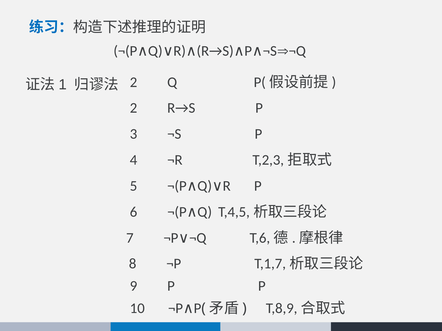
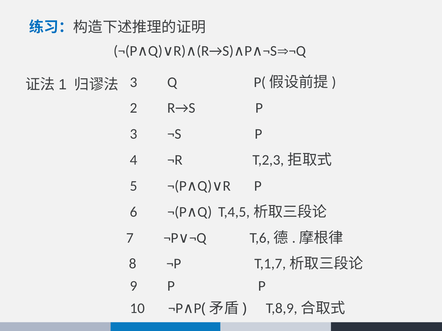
2: 2 -> 3 (134, 82)
